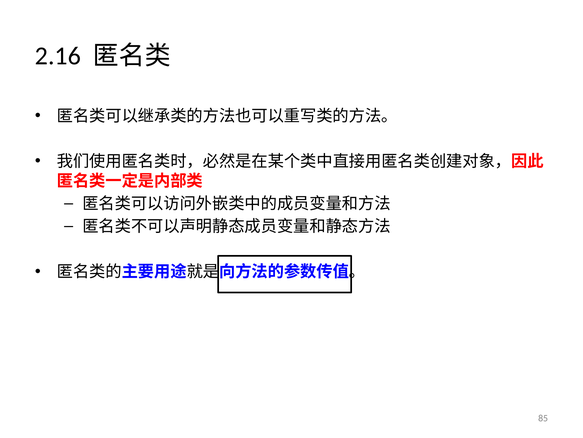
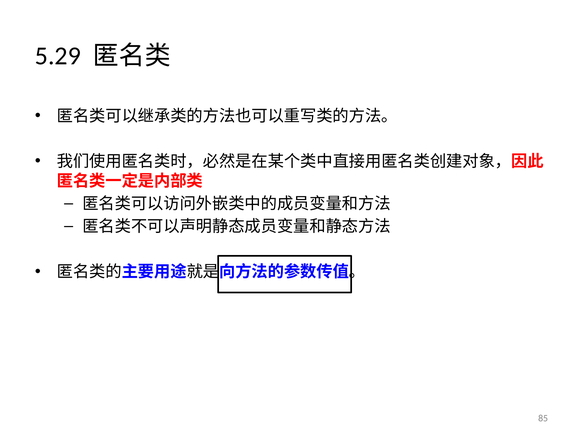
2.16: 2.16 -> 5.29 (58, 56)
